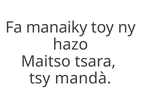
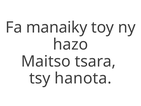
mandà: mandà -> hanota (83, 78)
